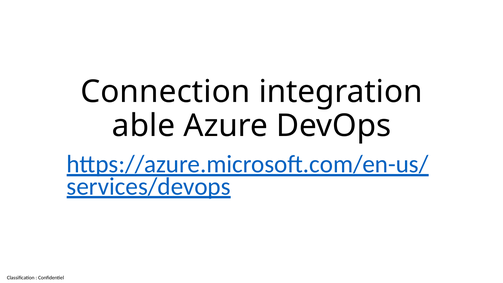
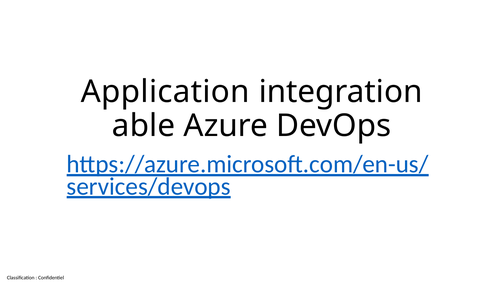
Connection: Connection -> Application (165, 92)
